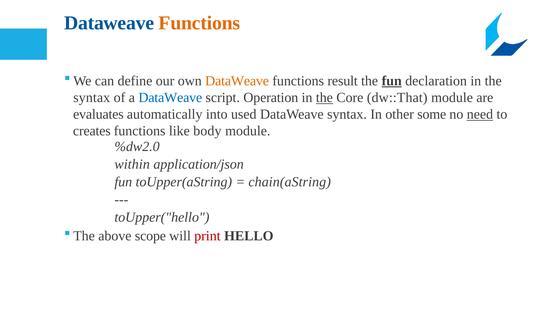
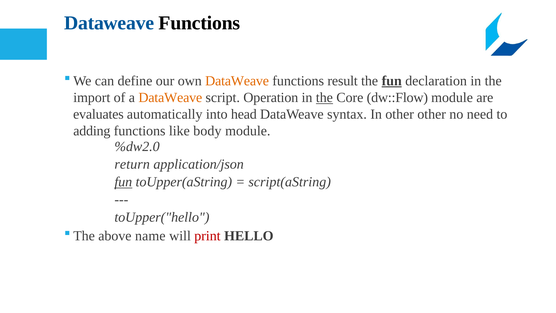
Functions colour: orange -> black (199, 23)
syntax: syntax -> import (92, 98)
DataWeave colour: blue -> orange (170, 98)
dw::That: dw::That -> dw::Flow (397, 98)
used: used -> head (244, 114)
other some: some -> other (432, 114)
need underline: present -> none (480, 114)
creates: creates -> adding (92, 131)
within: within -> return (132, 164)
fun underline: none -> present (123, 182)
chain(aString: chain(aString -> script(aString (290, 182)
scope: scope -> name (150, 236)
